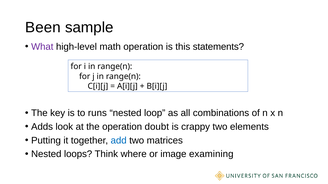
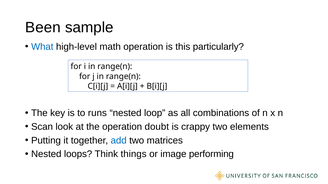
What colour: purple -> blue (42, 47)
statements: statements -> particularly (218, 47)
Adds: Adds -> Scan (42, 127)
where: where -> things (134, 154)
examining: examining -> performing (211, 154)
